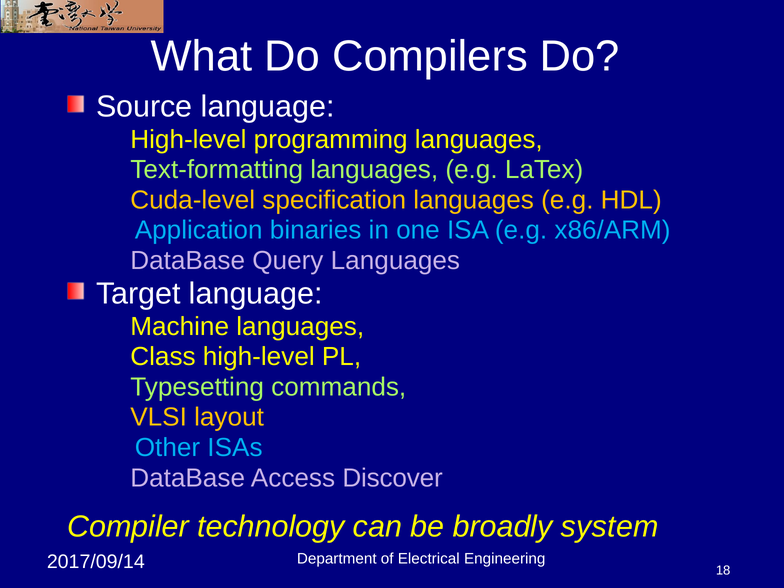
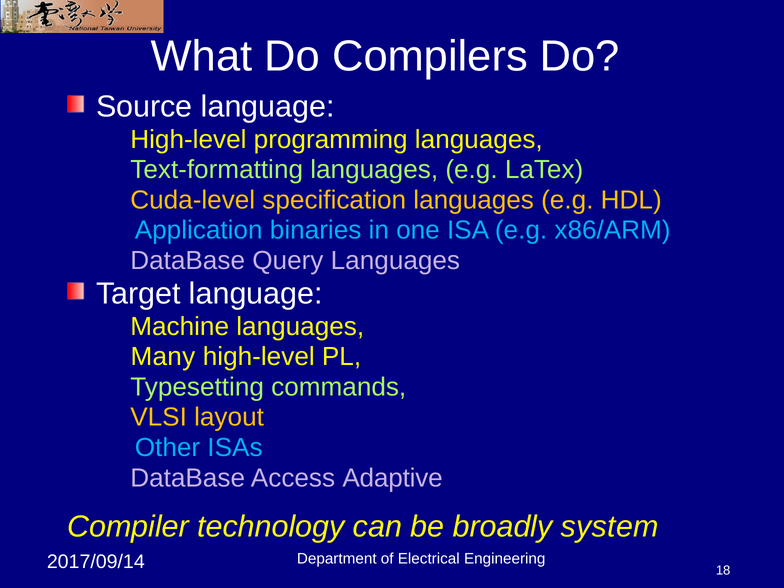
Class: Class -> Many (163, 357)
Discover: Discover -> Adaptive (393, 478)
